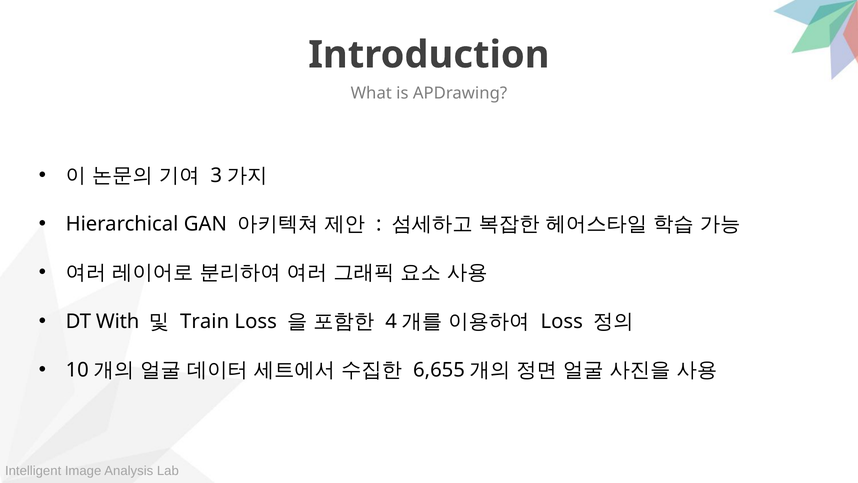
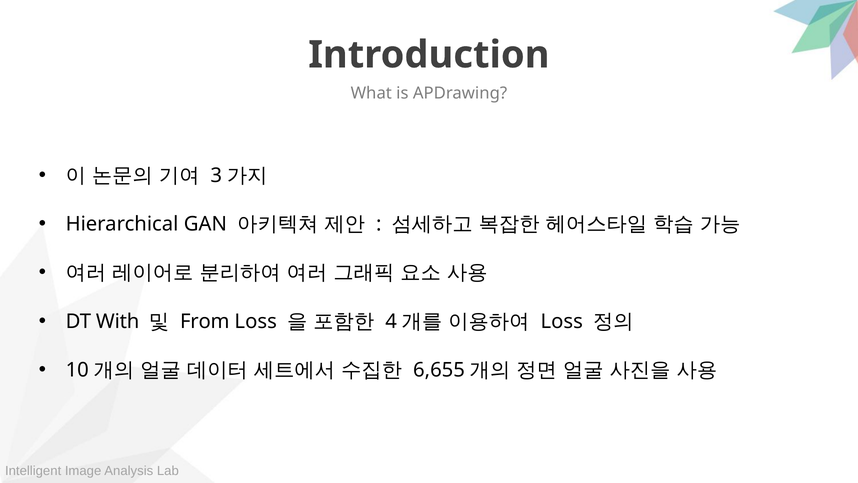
Train: Train -> From (205, 321)
